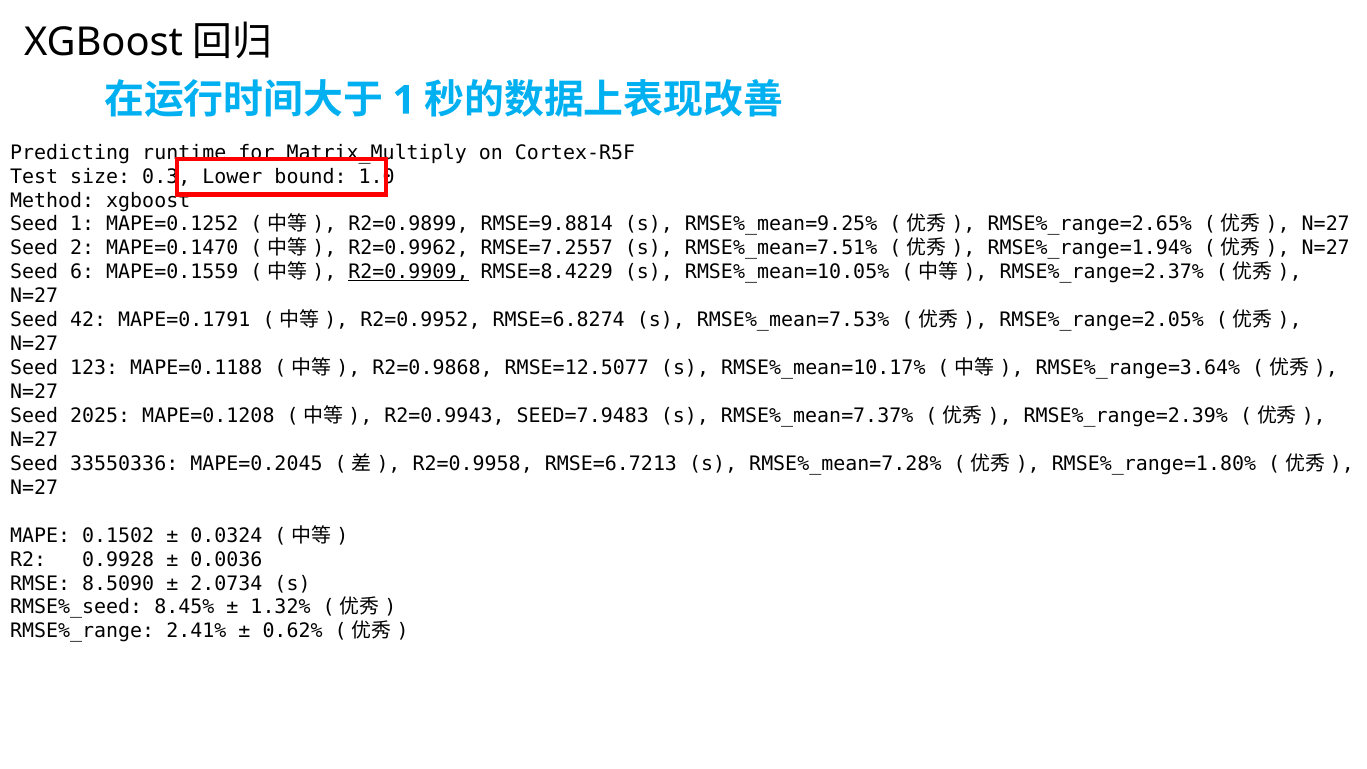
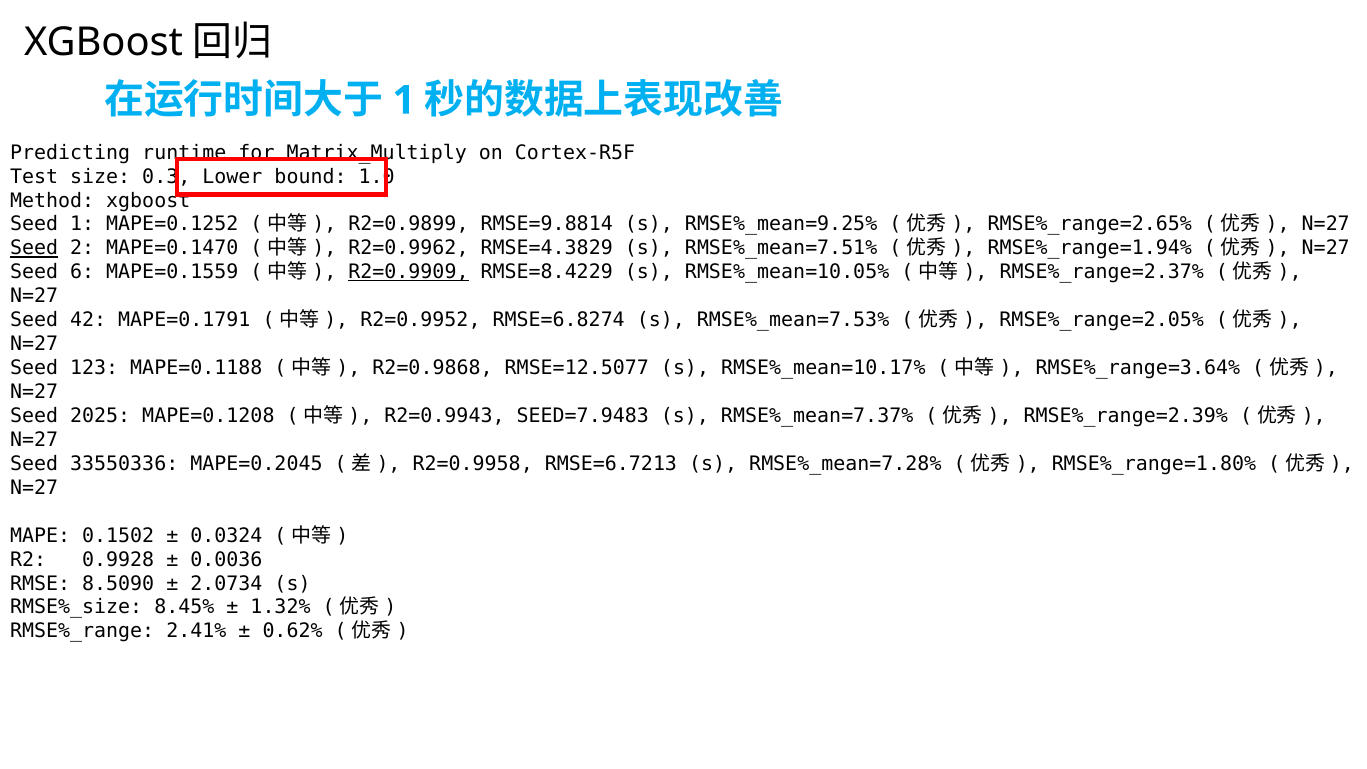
Seed underline: none -> present (34, 248)
RMSE=7.2557: RMSE=7.2557 -> RMSE=4.3829 (547, 248)
RMSE%_seed: RMSE%_seed -> RMSE%_size (76, 607)
